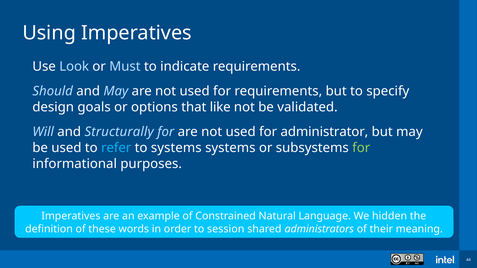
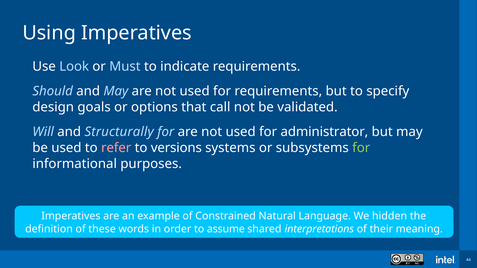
like: like -> call (220, 107)
refer colour: light blue -> pink (116, 148)
to systems: systems -> versions (176, 148)
session: session -> assume (226, 229)
administrators: administrators -> interpretations (319, 229)
